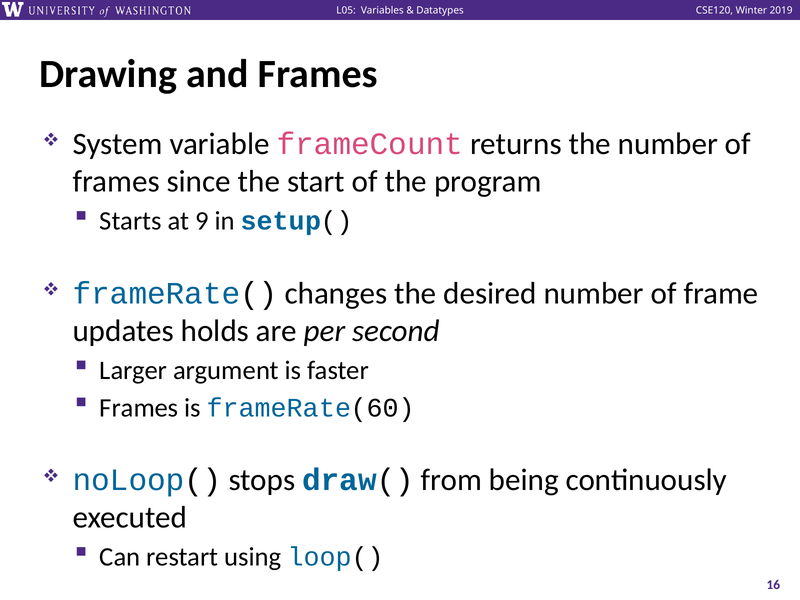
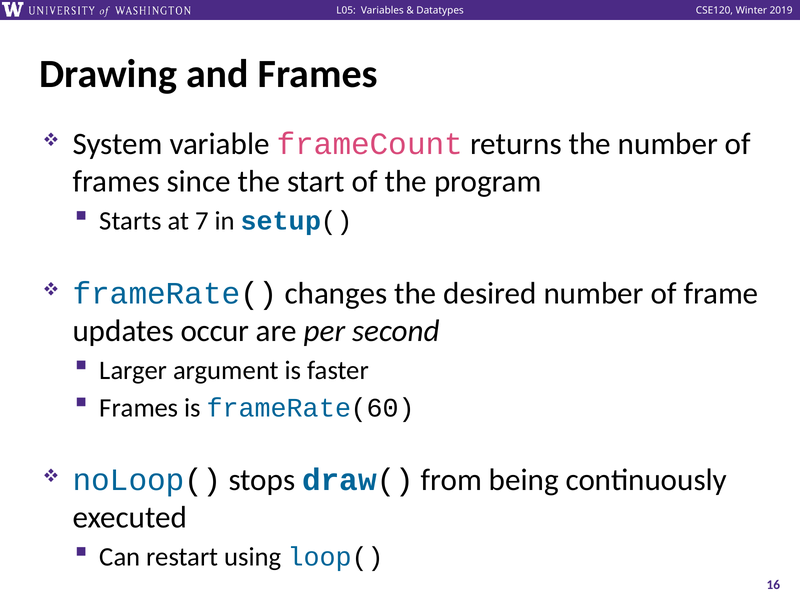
9: 9 -> 7 (202, 221)
holds: holds -> occur (215, 331)
